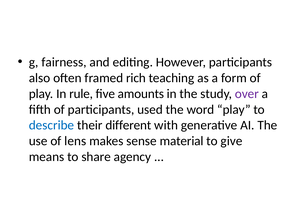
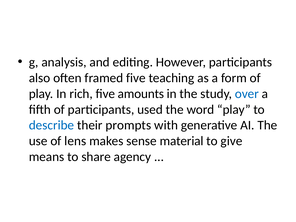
fairness: fairness -> analysis (64, 62)
framed rich: rich -> five (136, 78)
rule: rule -> rich (81, 94)
over colour: purple -> blue (247, 94)
different: different -> prompts (128, 125)
